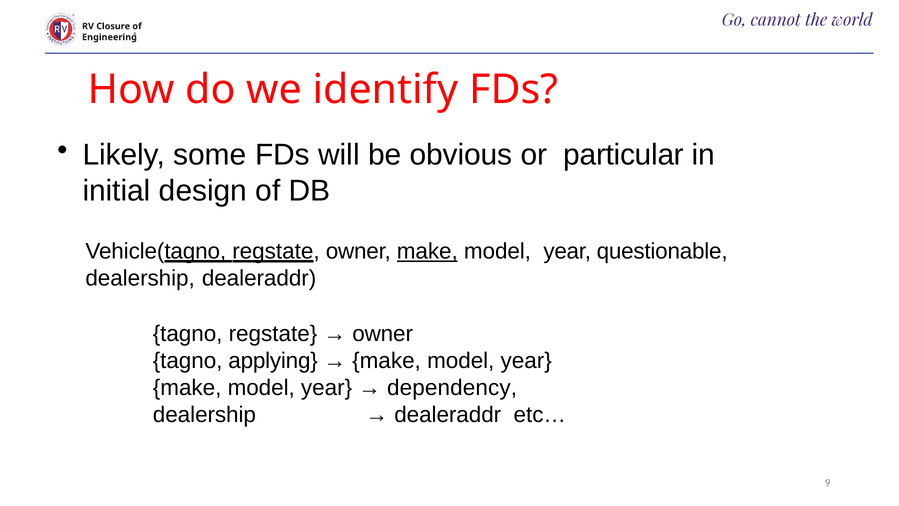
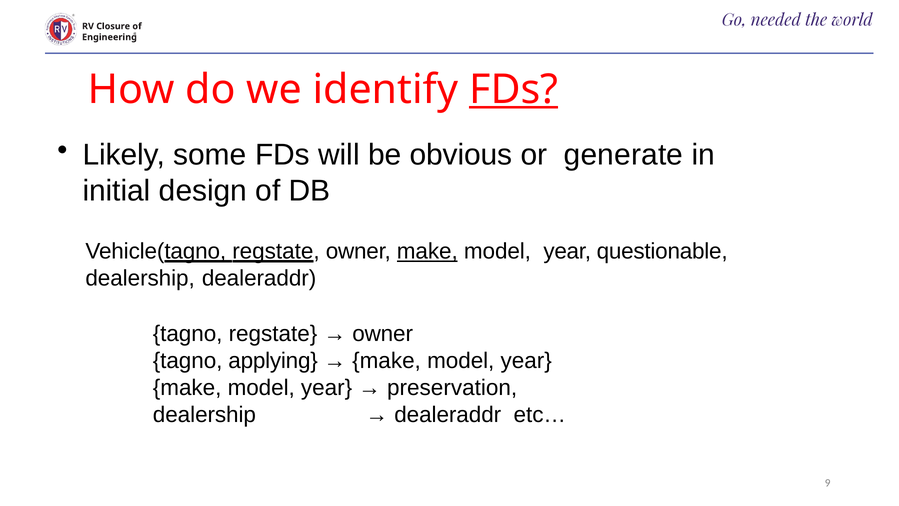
cannot: cannot -> needed (776, 20)
FDs underline: none -> present (514, 89)
particular: particular -> generate (623, 155)
dependency: dependency -> preservation (452, 387)
